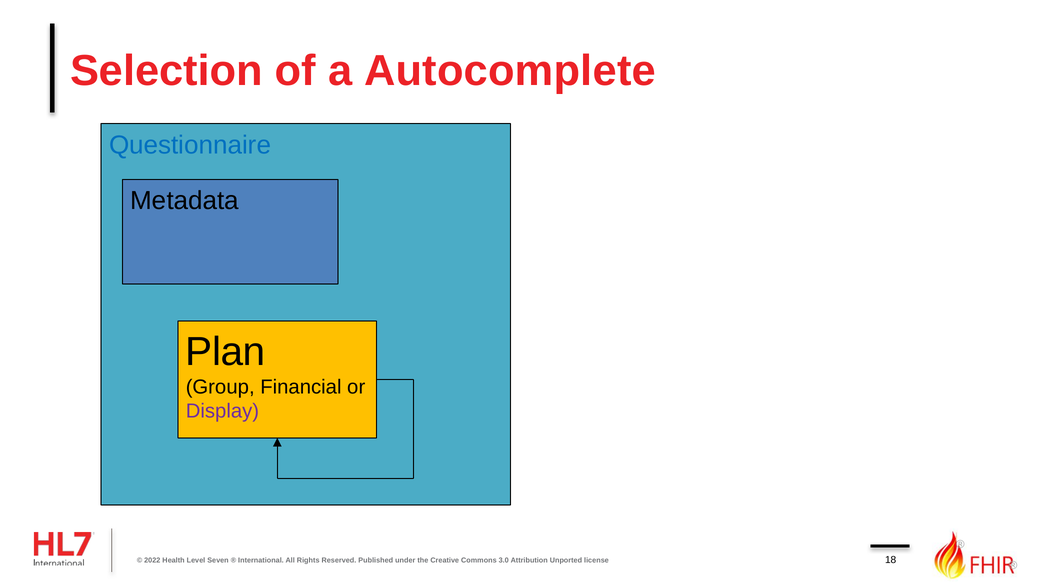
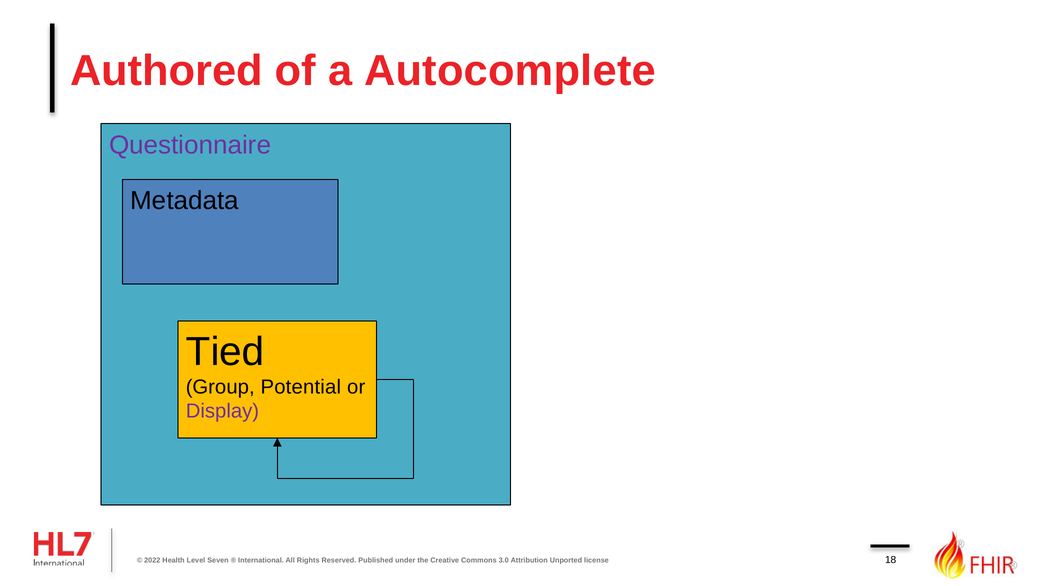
Selection: Selection -> Authored (166, 71)
Questionnaire colour: blue -> purple (190, 145)
Plan: Plan -> Tied (225, 352)
Financial: Financial -> Potential (301, 387)
